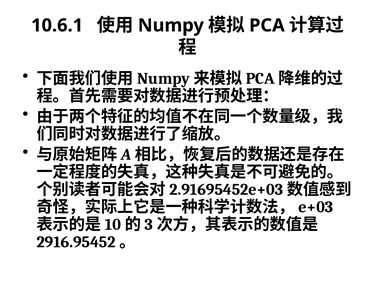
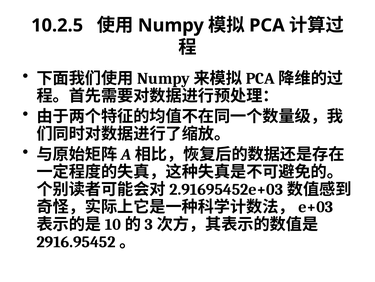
10.6.1: 10.6.1 -> 10.2.5 (57, 25)
